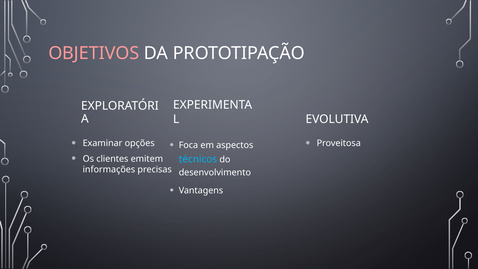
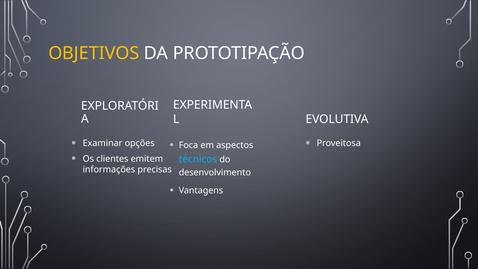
OBJETIVOS colour: pink -> yellow (94, 53)
